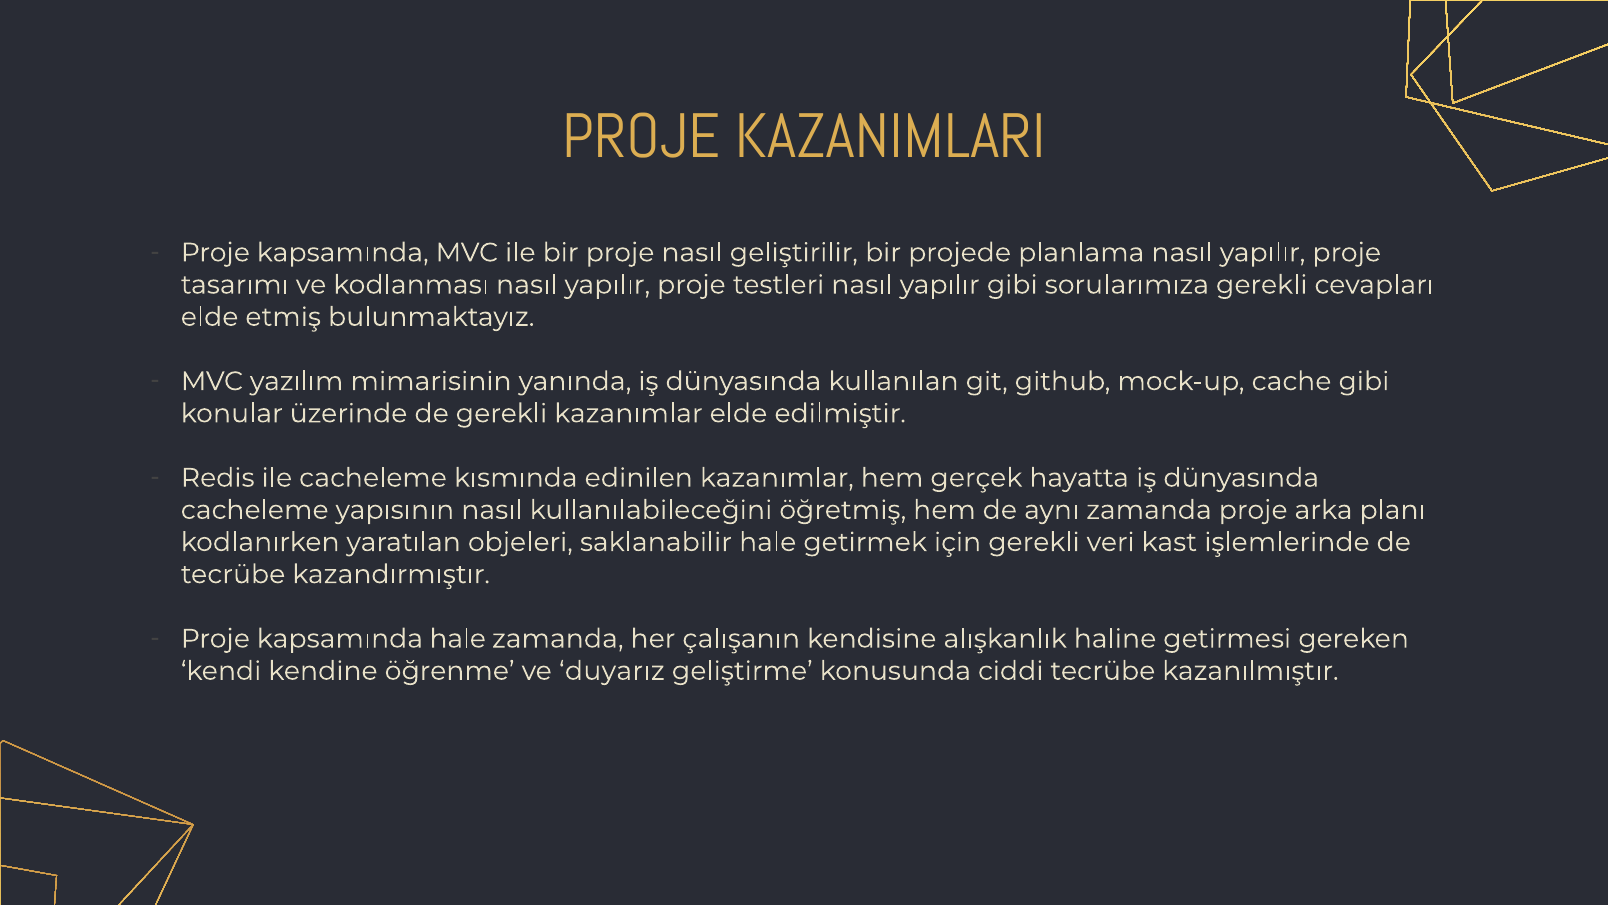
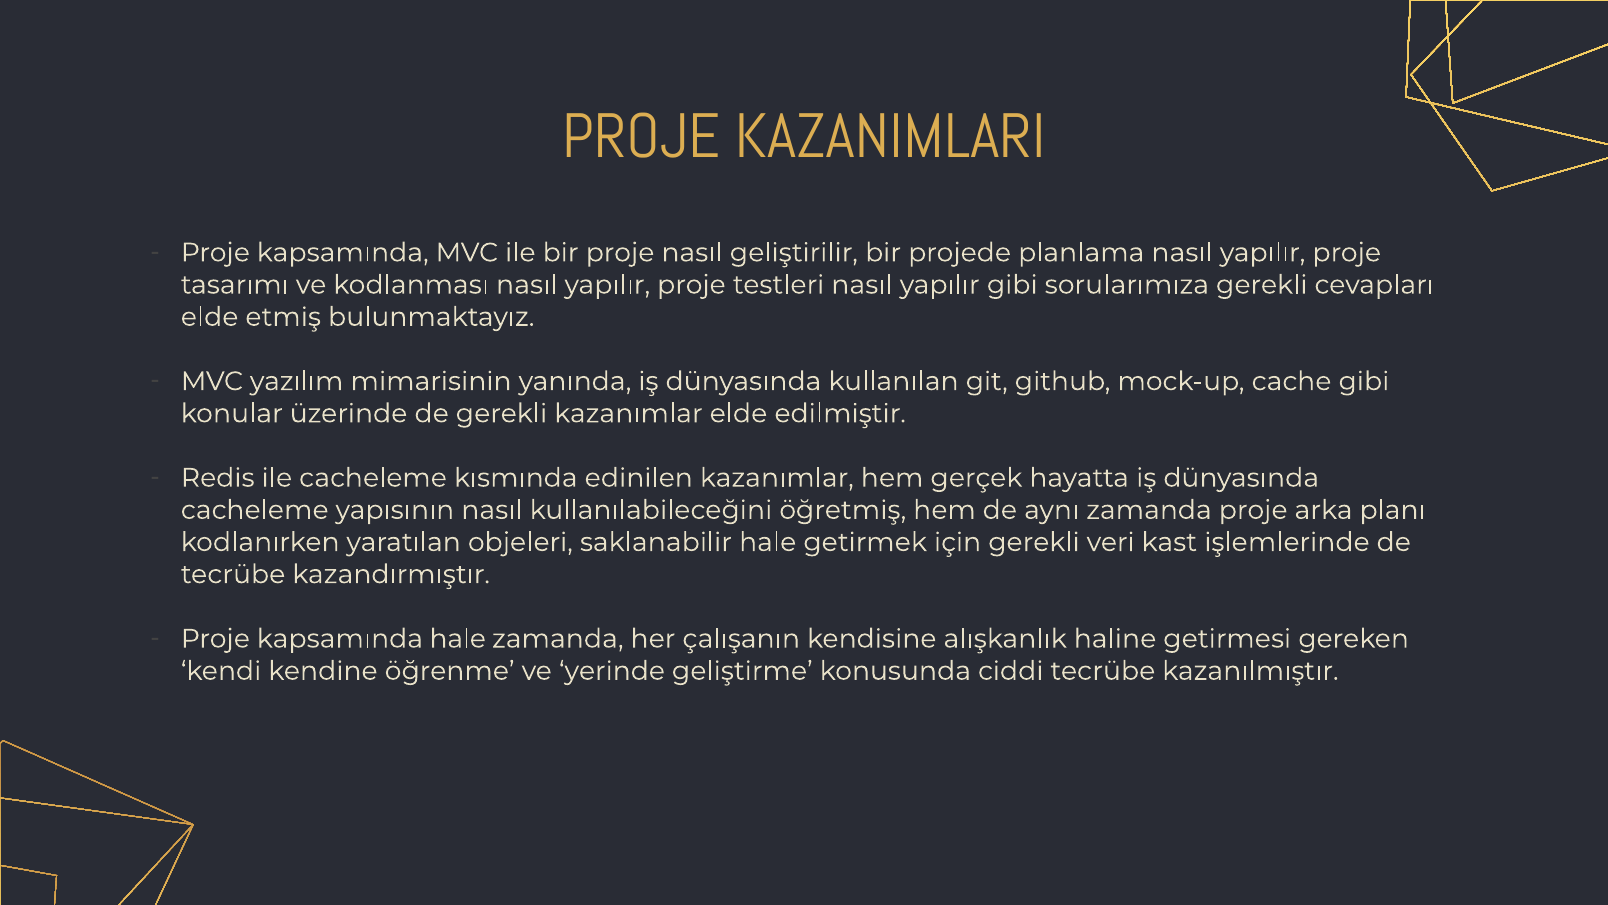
duyarız: duyarız -> yerinde (612, 671)
